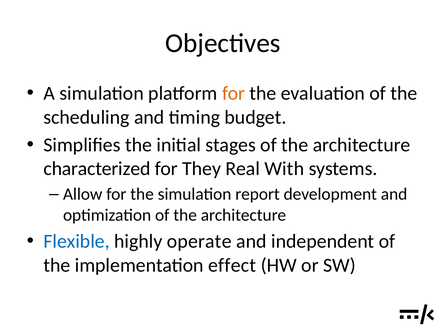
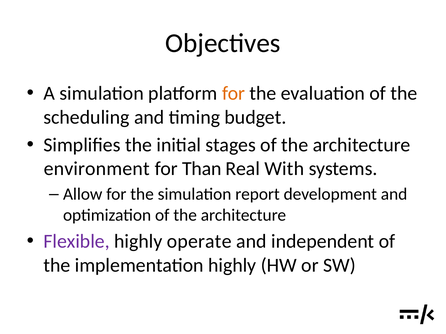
characterized: characterized -> environment (97, 169)
They: They -> Than (202, 169)
Flexible colour: blue -> purple (77, 242)
implementation effect: effect -> highly (232, 266)
